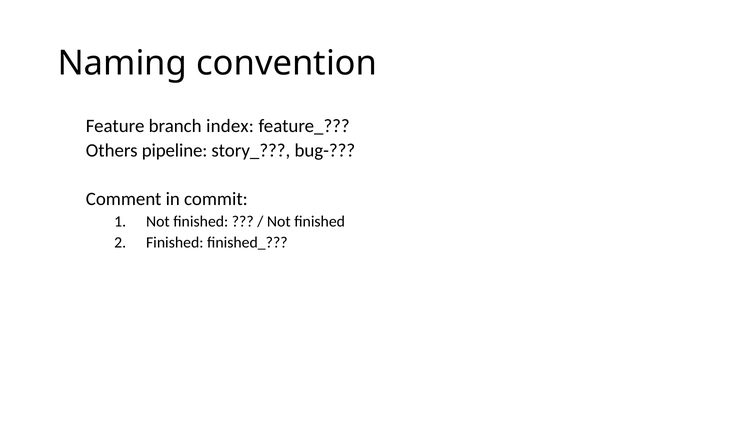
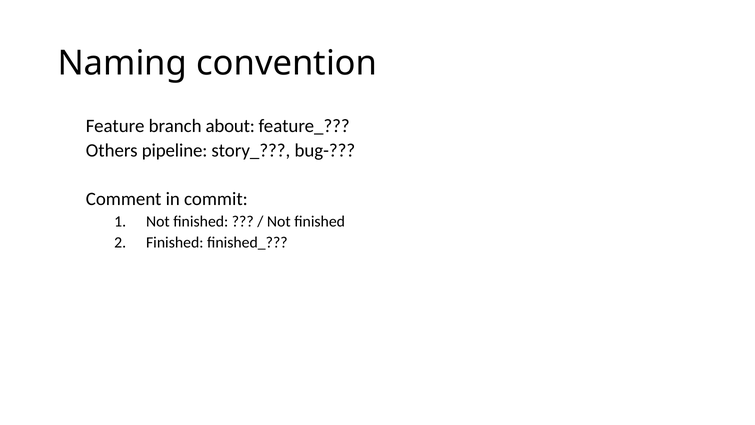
index: index -> about (230, 126)
